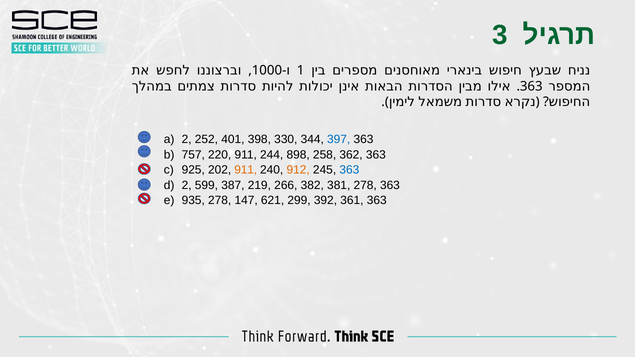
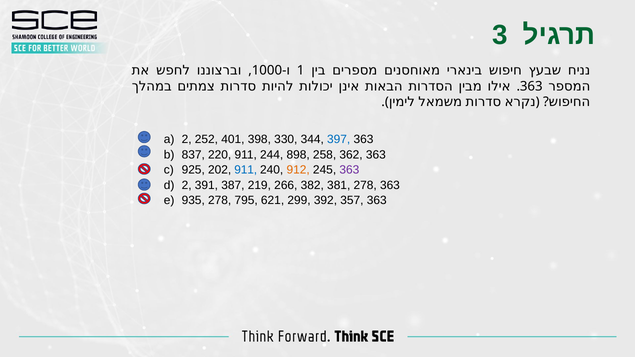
757: 757 -> 837 (193, 155)
911 colour: orange -> blue (246, 170)
363 colour: blue -> purple (349, 170)
599: 599 -> 391 (206, 185)
147: 147 -> 795 (246, 201)
361: 361 -> 357 (352, 201)
